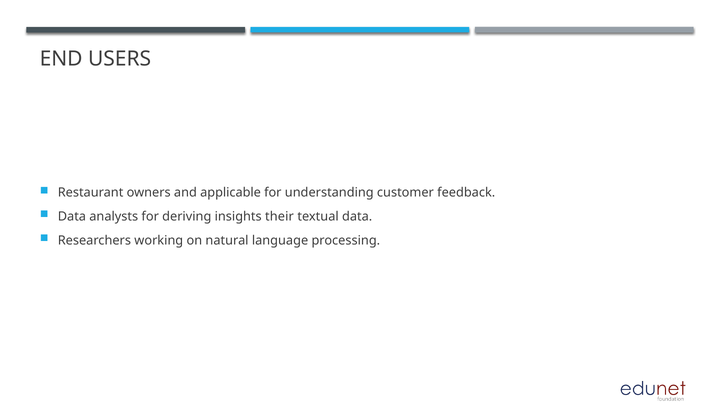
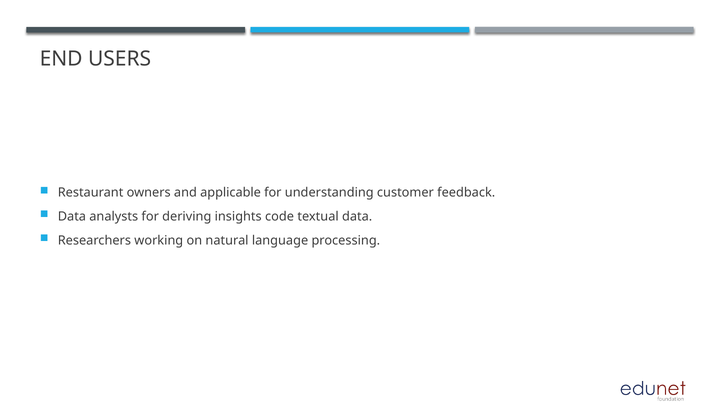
their: their -> code (280, 217)
